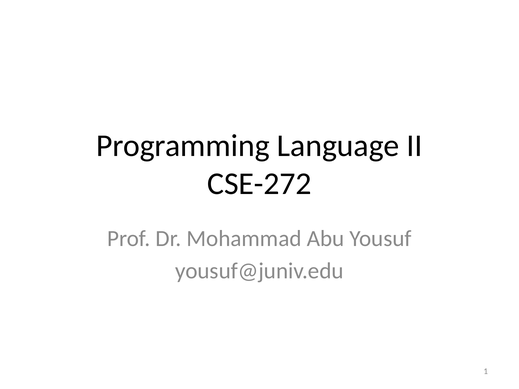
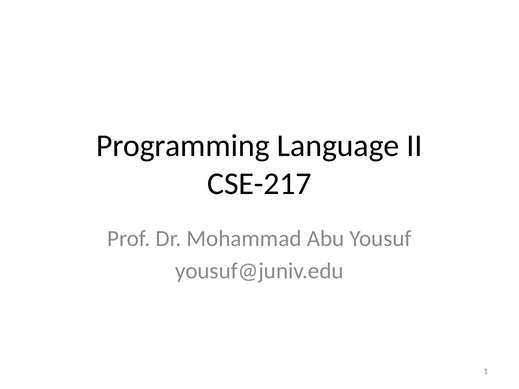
CSE-272: CSE-272 -> CSE-217 (259, 184)
